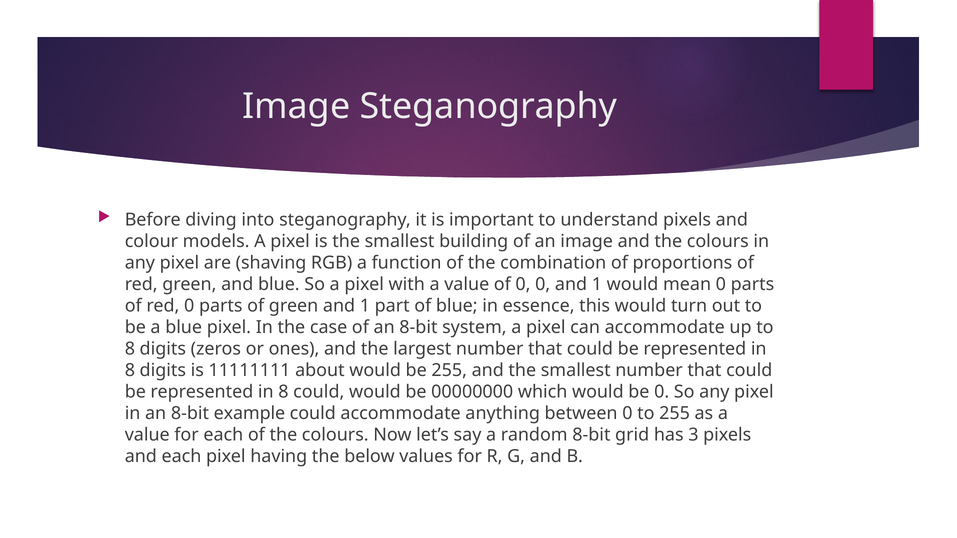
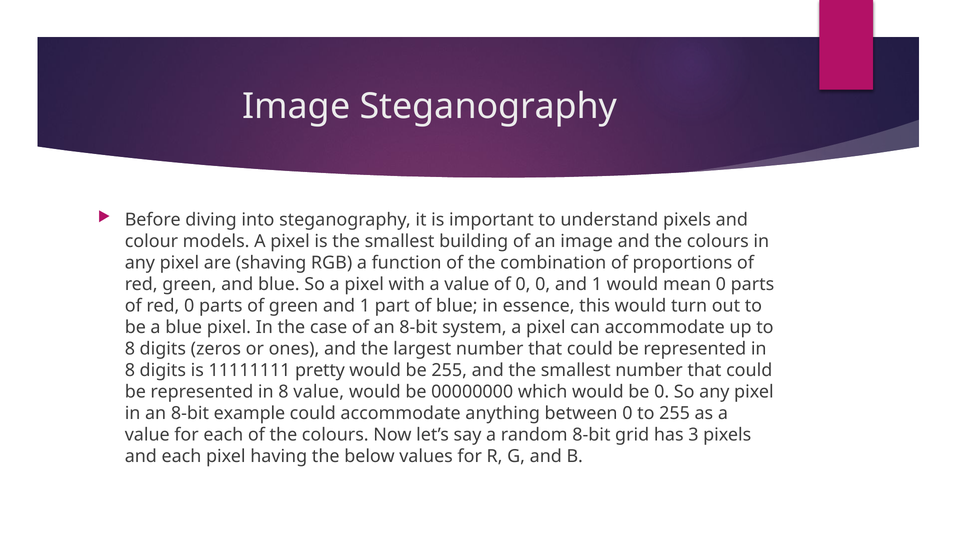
about: about -> pretty (320, 371)
8 could: could -> value (319, 392)
